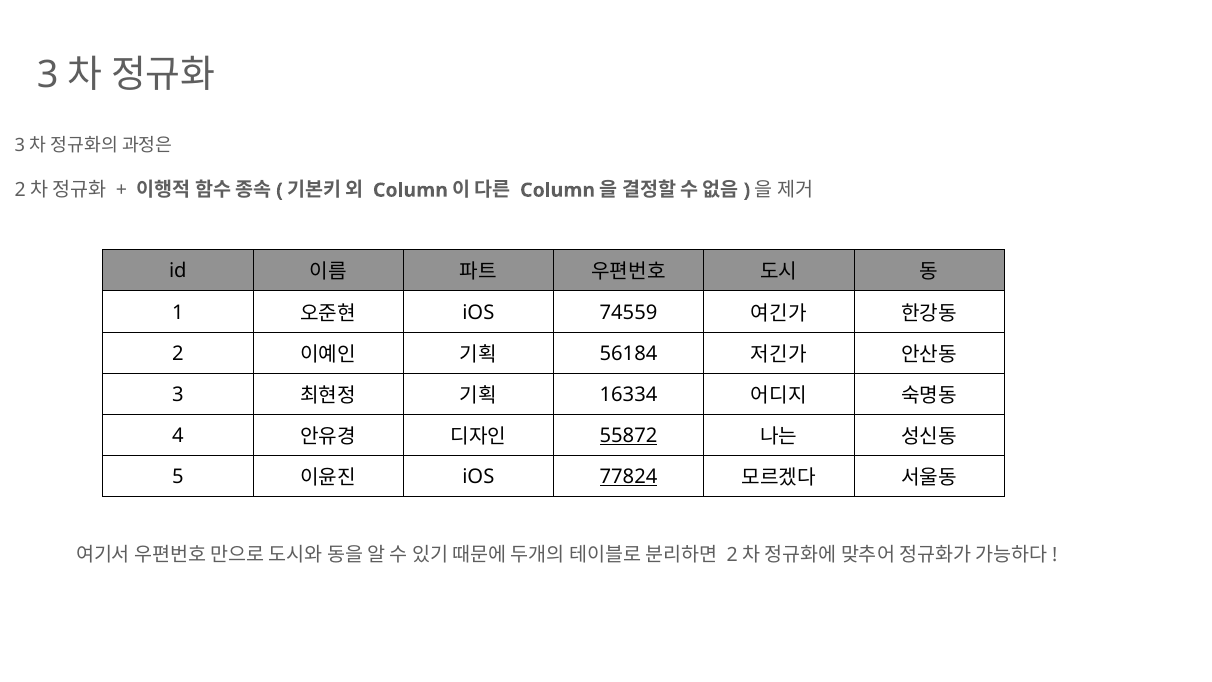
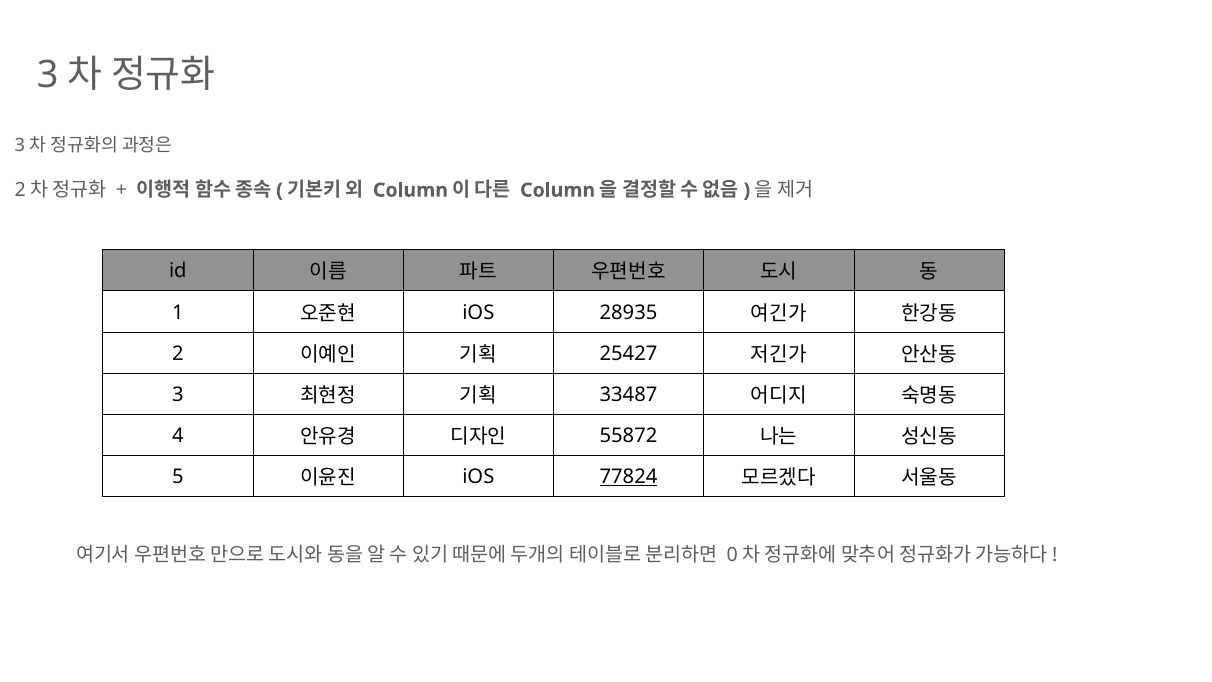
74559: 74559 -> 28935 (629, 312)
56184: 56184 -> 25427 (629, 353)
16334: 16334 -> 33487 (629, 395)
55872 underline: present -> none (629, 436)
2: 2 -> 0 (732, 554)
